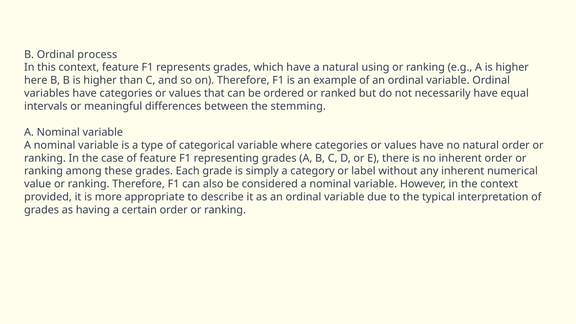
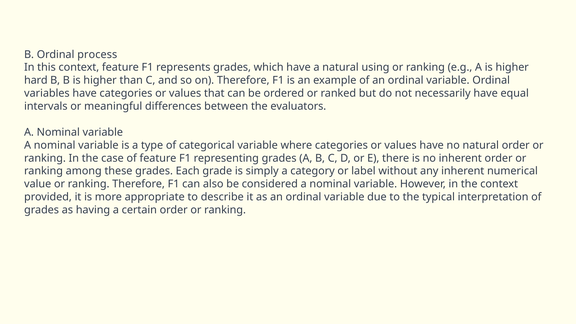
here: here -> hard (36, 80)
stemming: stemming -> evaluators (298, 106)
